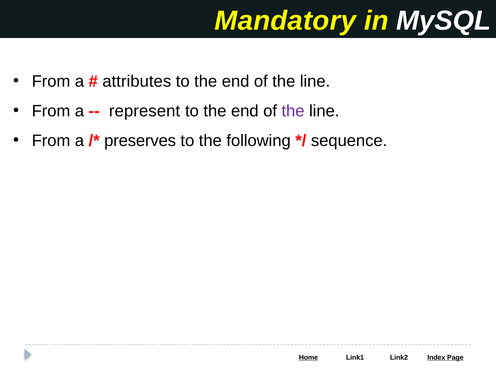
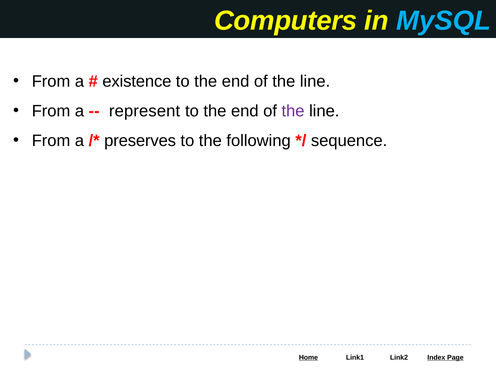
Mandatory: Mandatory -> Computers (286, 21)
MySQL colour: white -> light blue (444, 21)
attributes: attributes -> existence (137, 81)
